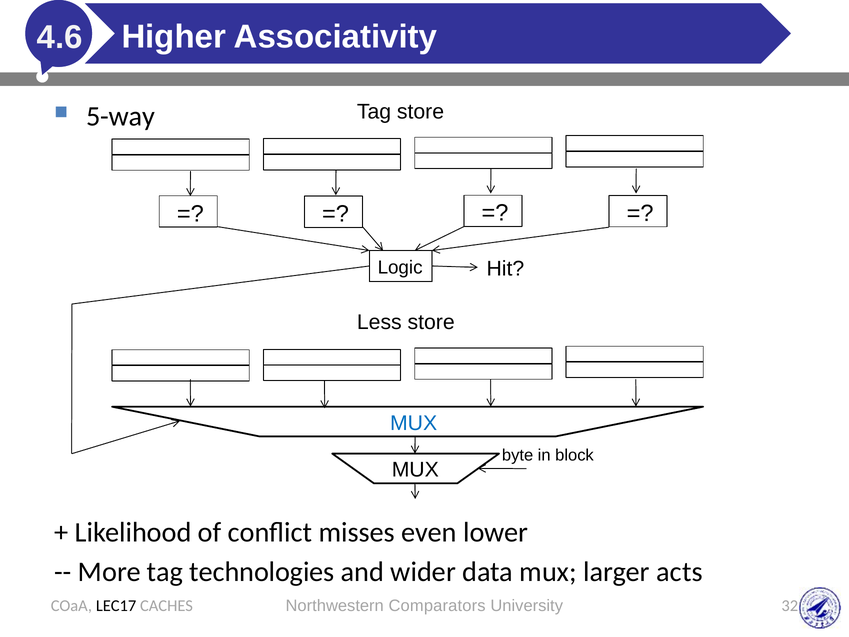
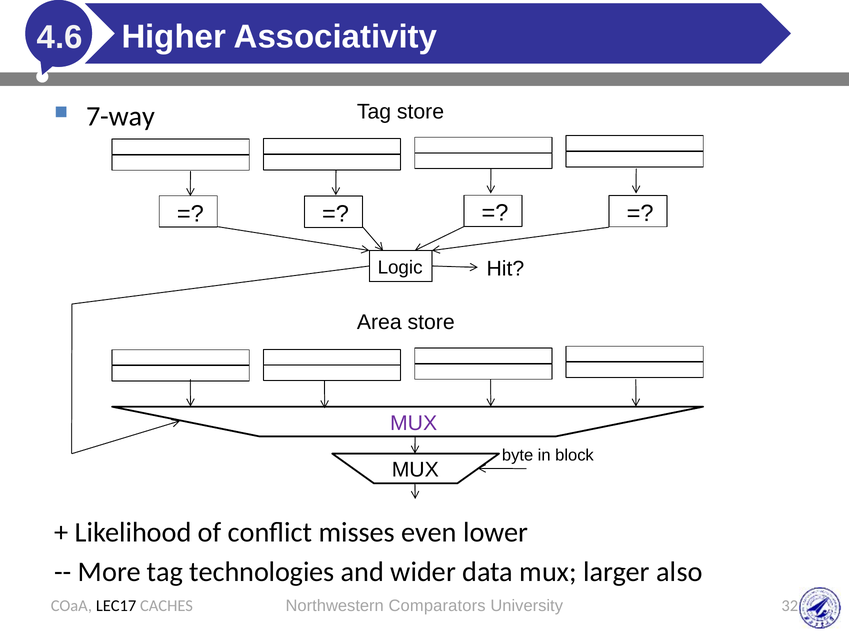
5-way: 5-way -> 7-way (121, 116)
Less: Less -> Area (379, 322)
MUX colour: blue -> purple (414, 423)
acts: acts -> also (679, 572)
